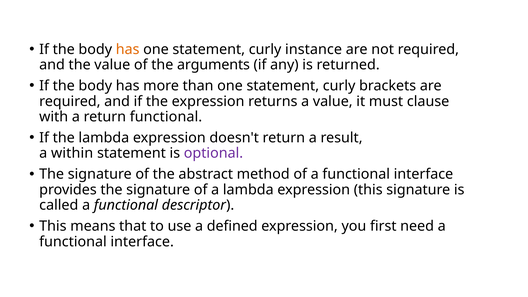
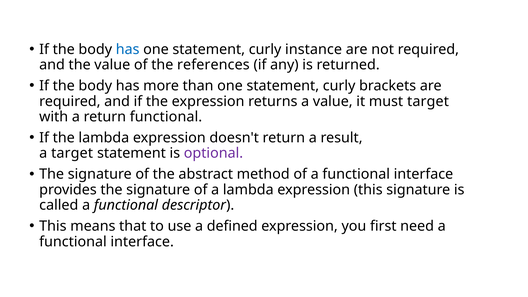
has colour: orange -> blue (128, 49)
arguments: arguments -> references (213, 65)
must clause: clause -> target (428, 101)
a within: within -> target (72, 153)
